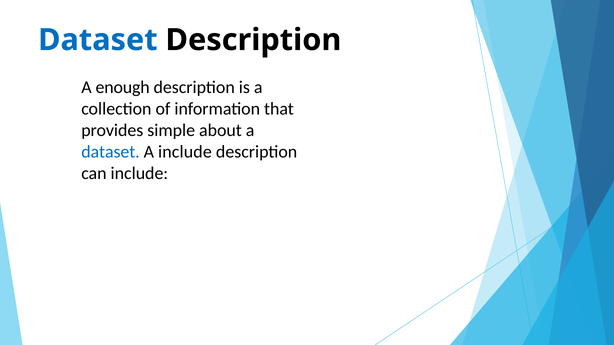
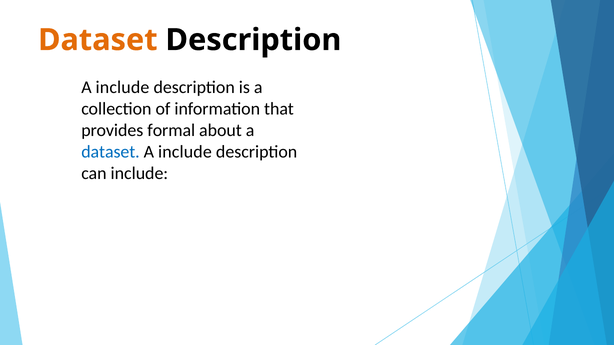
Dataset colour: blue -> orange (98, 40)
enough: enough -> include (122, 87)
simple: simple -> formal (171, 130)
